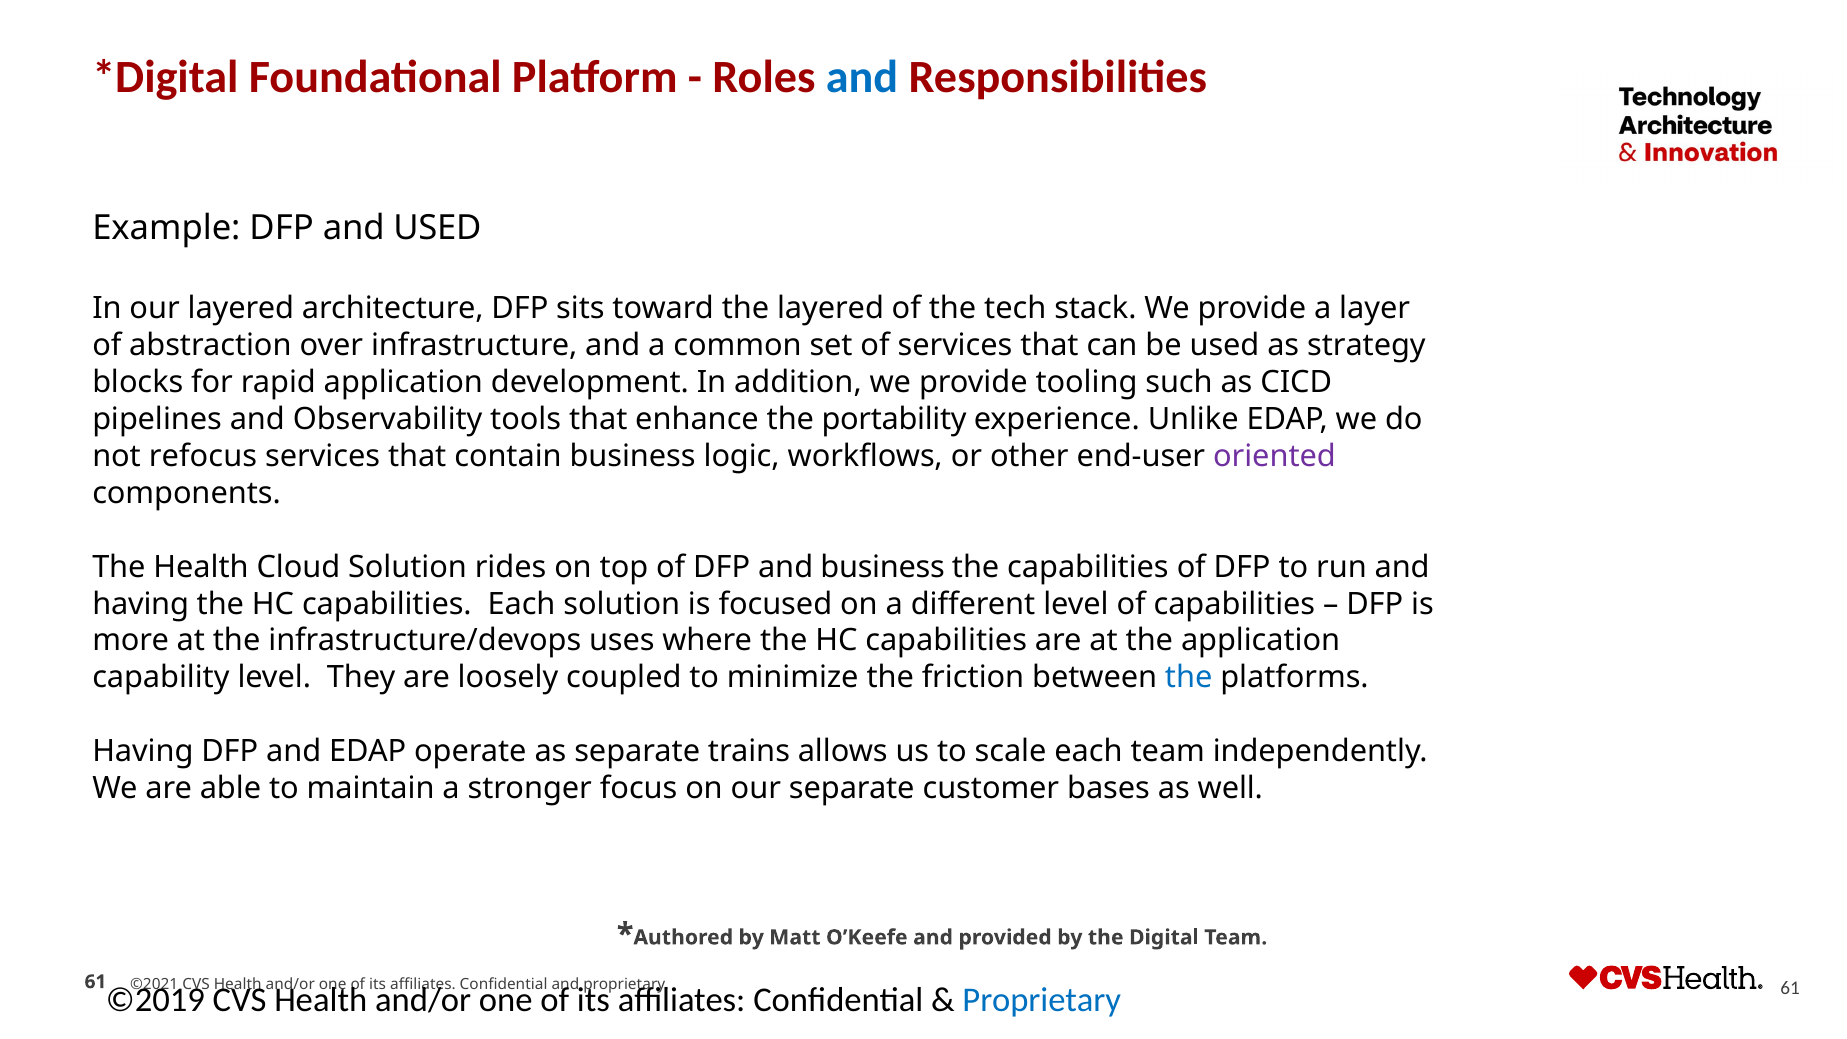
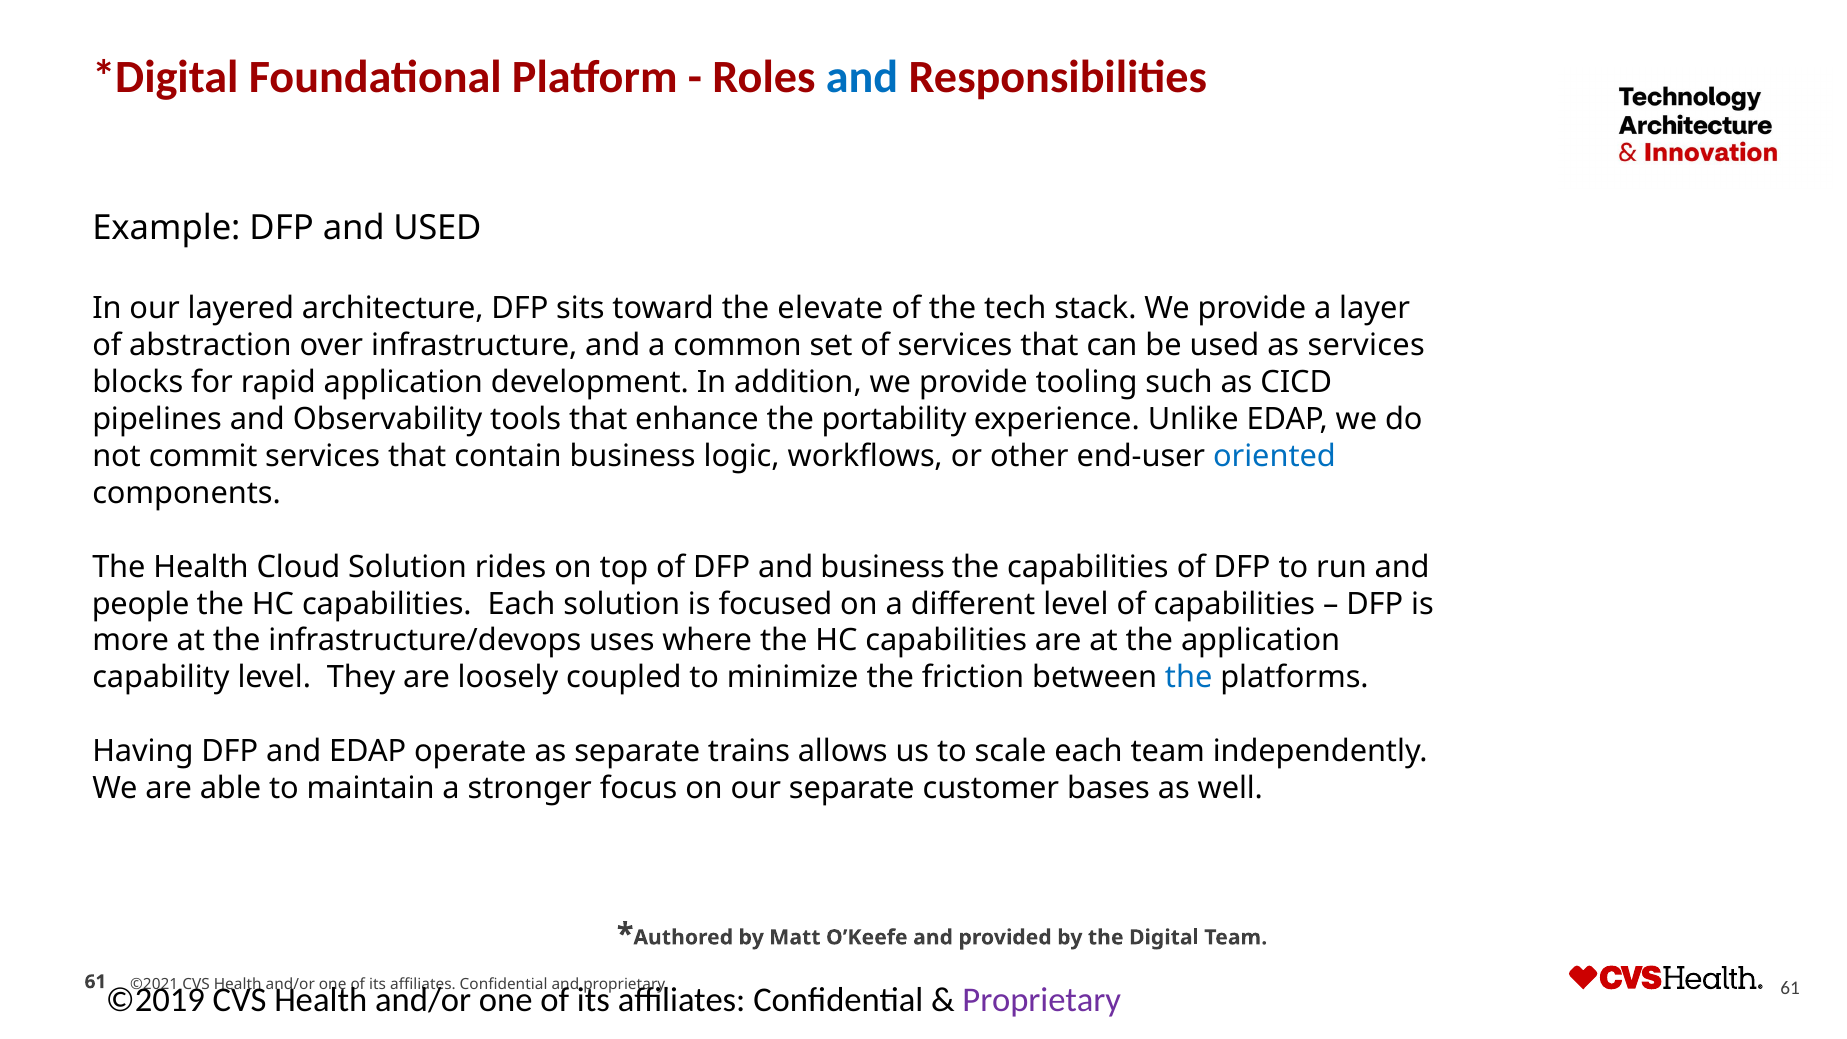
the layered: layered -> elevate (830, 309)
as strategy: strategy -> services (1366, 345)
refocus: refocus -> commit (203, 456)
oriented colour: purple -> blue (1274, 456)
having: having -> people (141, 604)
Proprietary colour: blue -> purple (1042, 1000)
